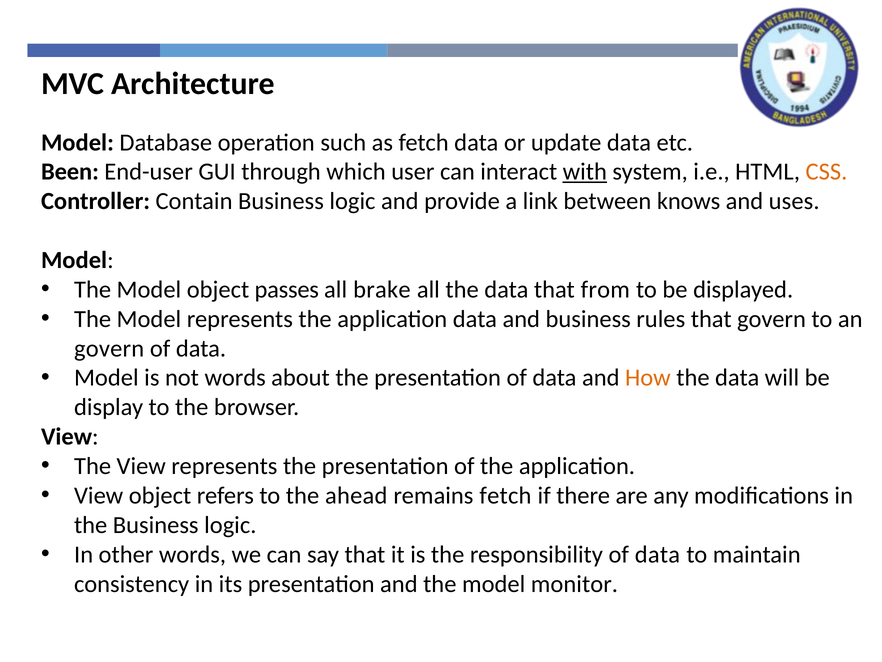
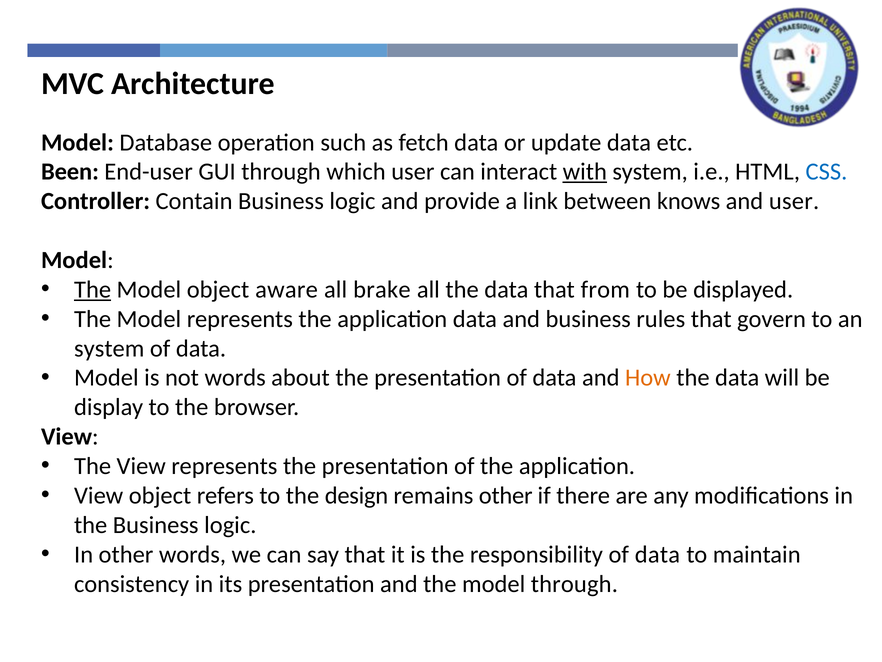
CSS colour: orange -> blue (826, 172)
and uses: uses -> user (794, 201)
The underline: none -> present (93, 289)
passes: passes -> aware (287, 289)
govern: govern -> system (109, 348)
ahead: ahead -> design (356, 495)
remains fetch: fetch -> other (506, 495)
model monitor: monitor -> through (574, 583)
